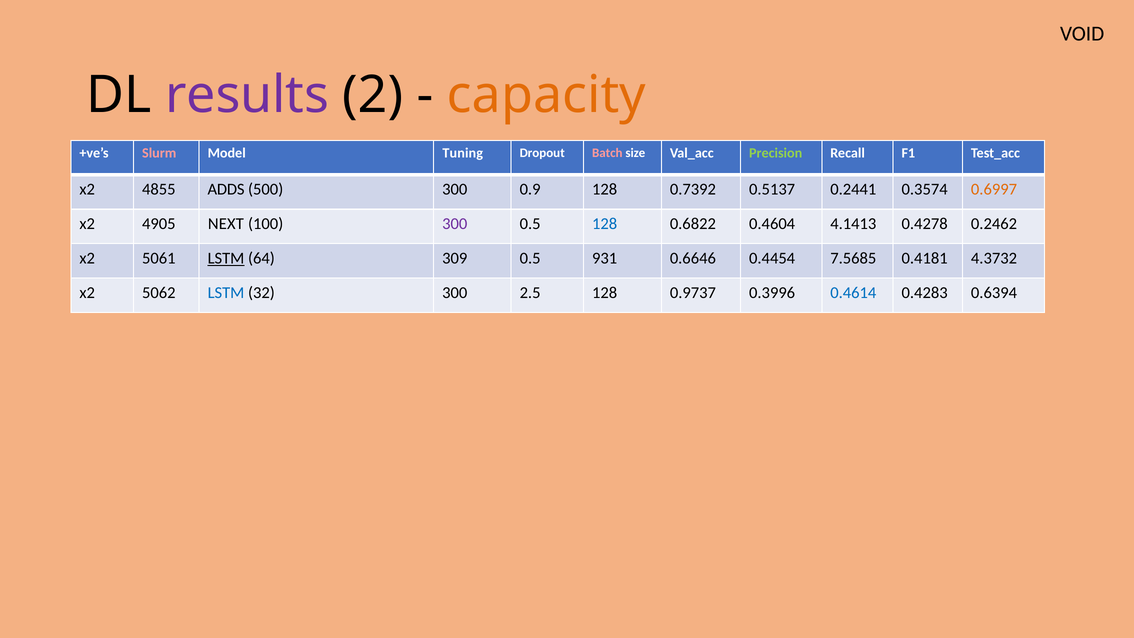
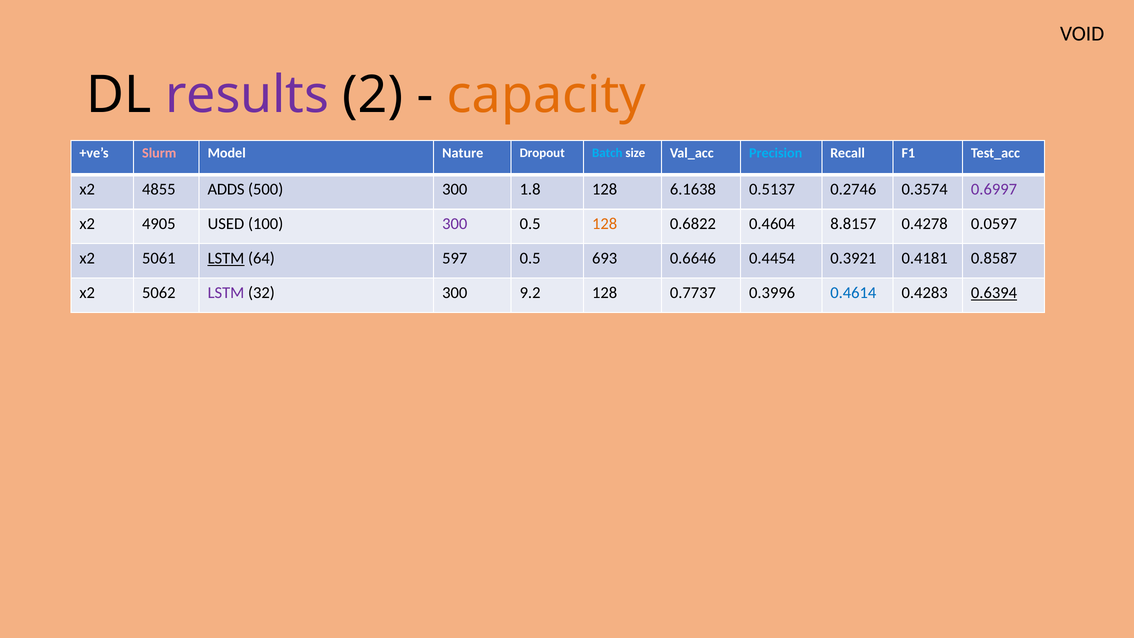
Tuning: Tuning -> Nature (463, 153)
Batch colour: pink -> light blue (607, 153)
Precision colour: light green -> light blue (776, 153)
0.9: 0.9 -> 1.8 (530, 189)
0.7392: 0.7392 -> 6.1638 (693, 189)
0.2441: 0.2441 -> 0.2746 (853, 189)
0.6997 colour: orange -> purple (994, 189)
NEXT: NEXT -> USED (226, 224)
128 colour: blue -> orange (605, 224)
4.1413: 4.1413 -> 8.8157 (853, 224)
0.2462: 0.2462 -> 0.0597 (994, 224)
309: 309 -> 597 (455, 258)
931: 931 -> 693 (605, 258)
7.5685: 7.5685 -> 0.3921 (853, 258)
4.3732: 4.3732 -> 0.8587 (994, 258)
LSTM colour: blue -> purple (226, 293)
2.5: 2.5 -> 9.2 (530, 293)
0.9737: 0.9737 -> 0.7737 (693, 293)
0.6394 underline: none -> present (994, 293)
